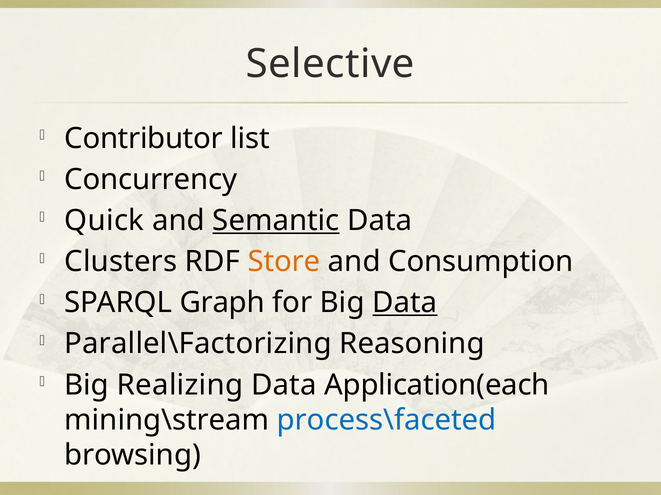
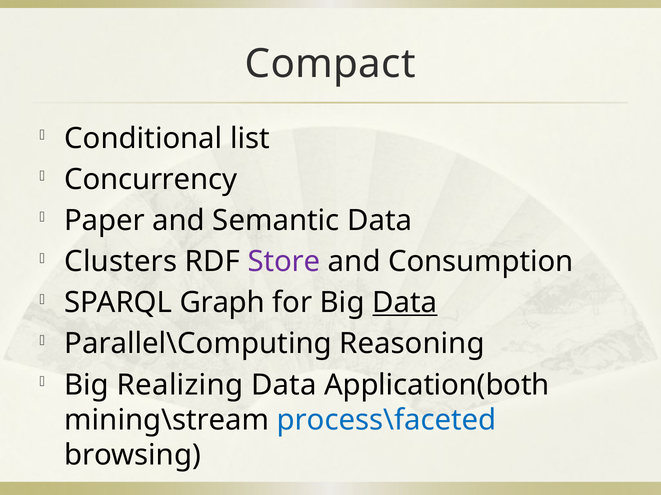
Selective: Selective -> Compact (330, 64)
Contributor: Contributor -> Conditional (143, 139)
Quick: Quick -> Paper (105, 221)
Semantic underline: present -> none (276, 221)
Store colour: orange -> purple (284, 262)
Parallel\Factorizing: Parallel\Factorizing -> Parallel\Computing (198, 344)
Application(each: Application(each -> Application(both (437, 385)
